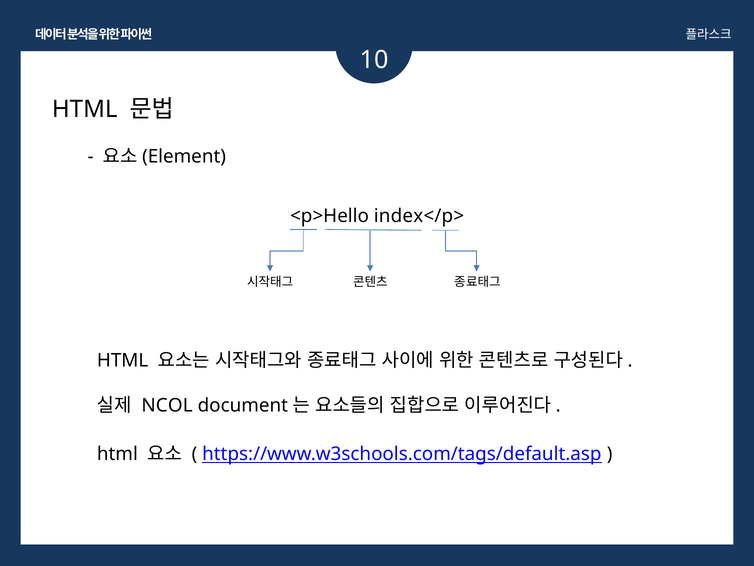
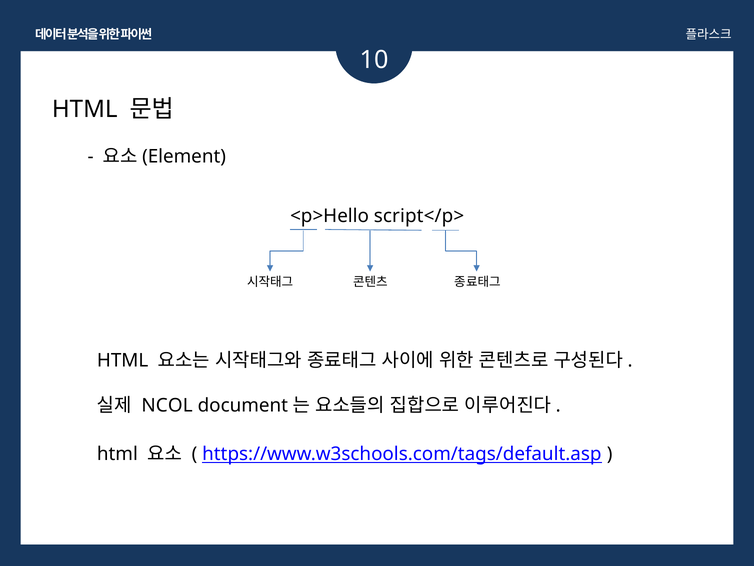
index</p>: index</p> -> script</p> (419, 216)
